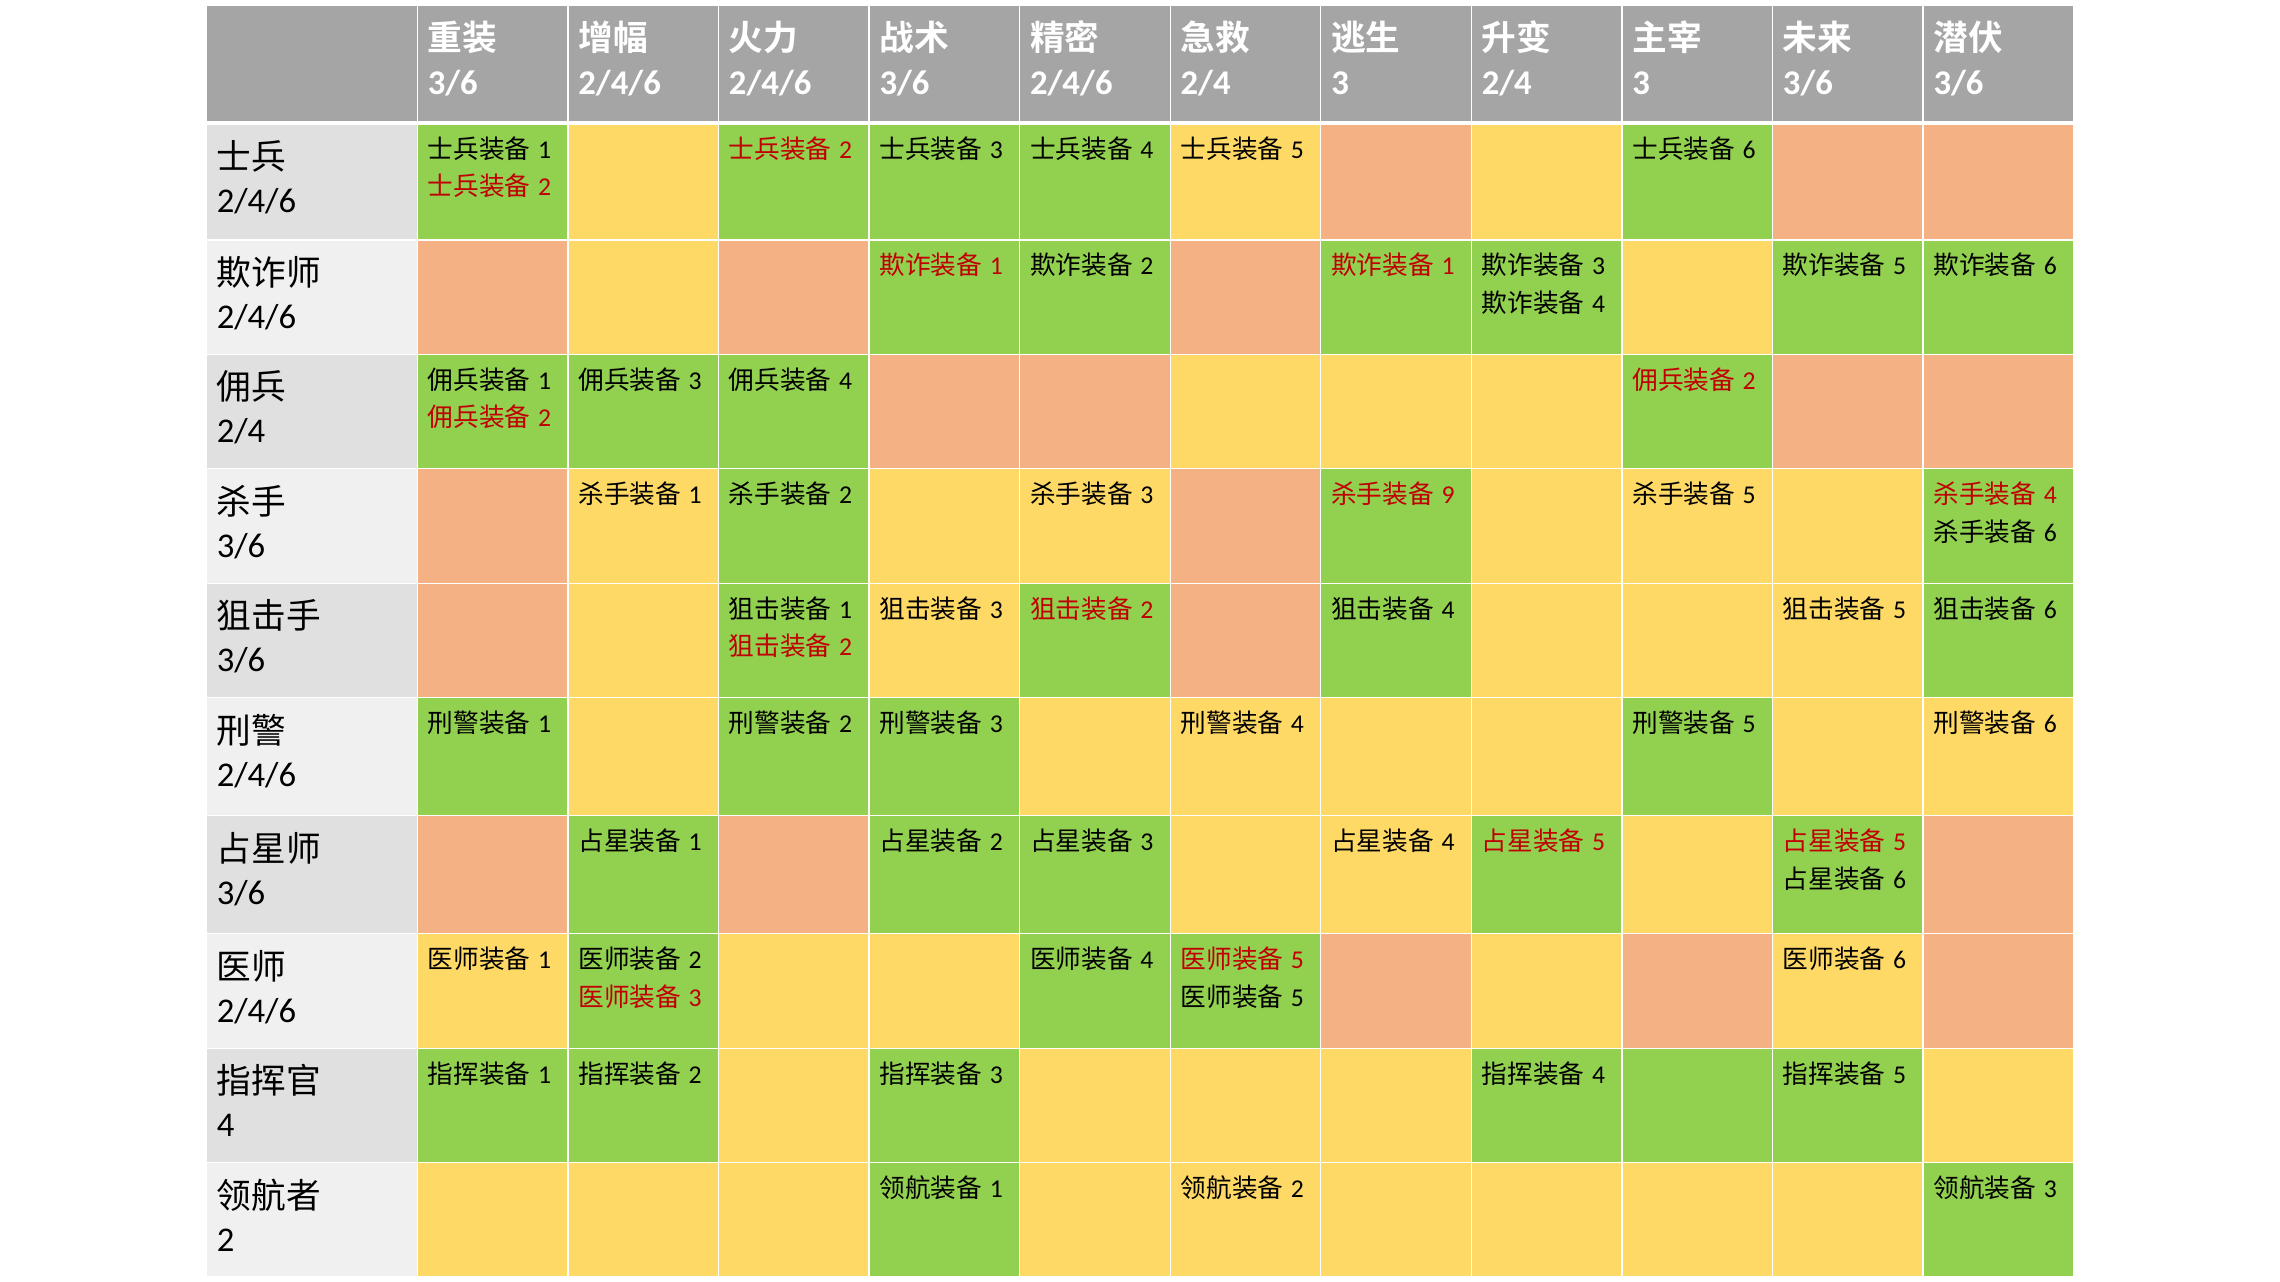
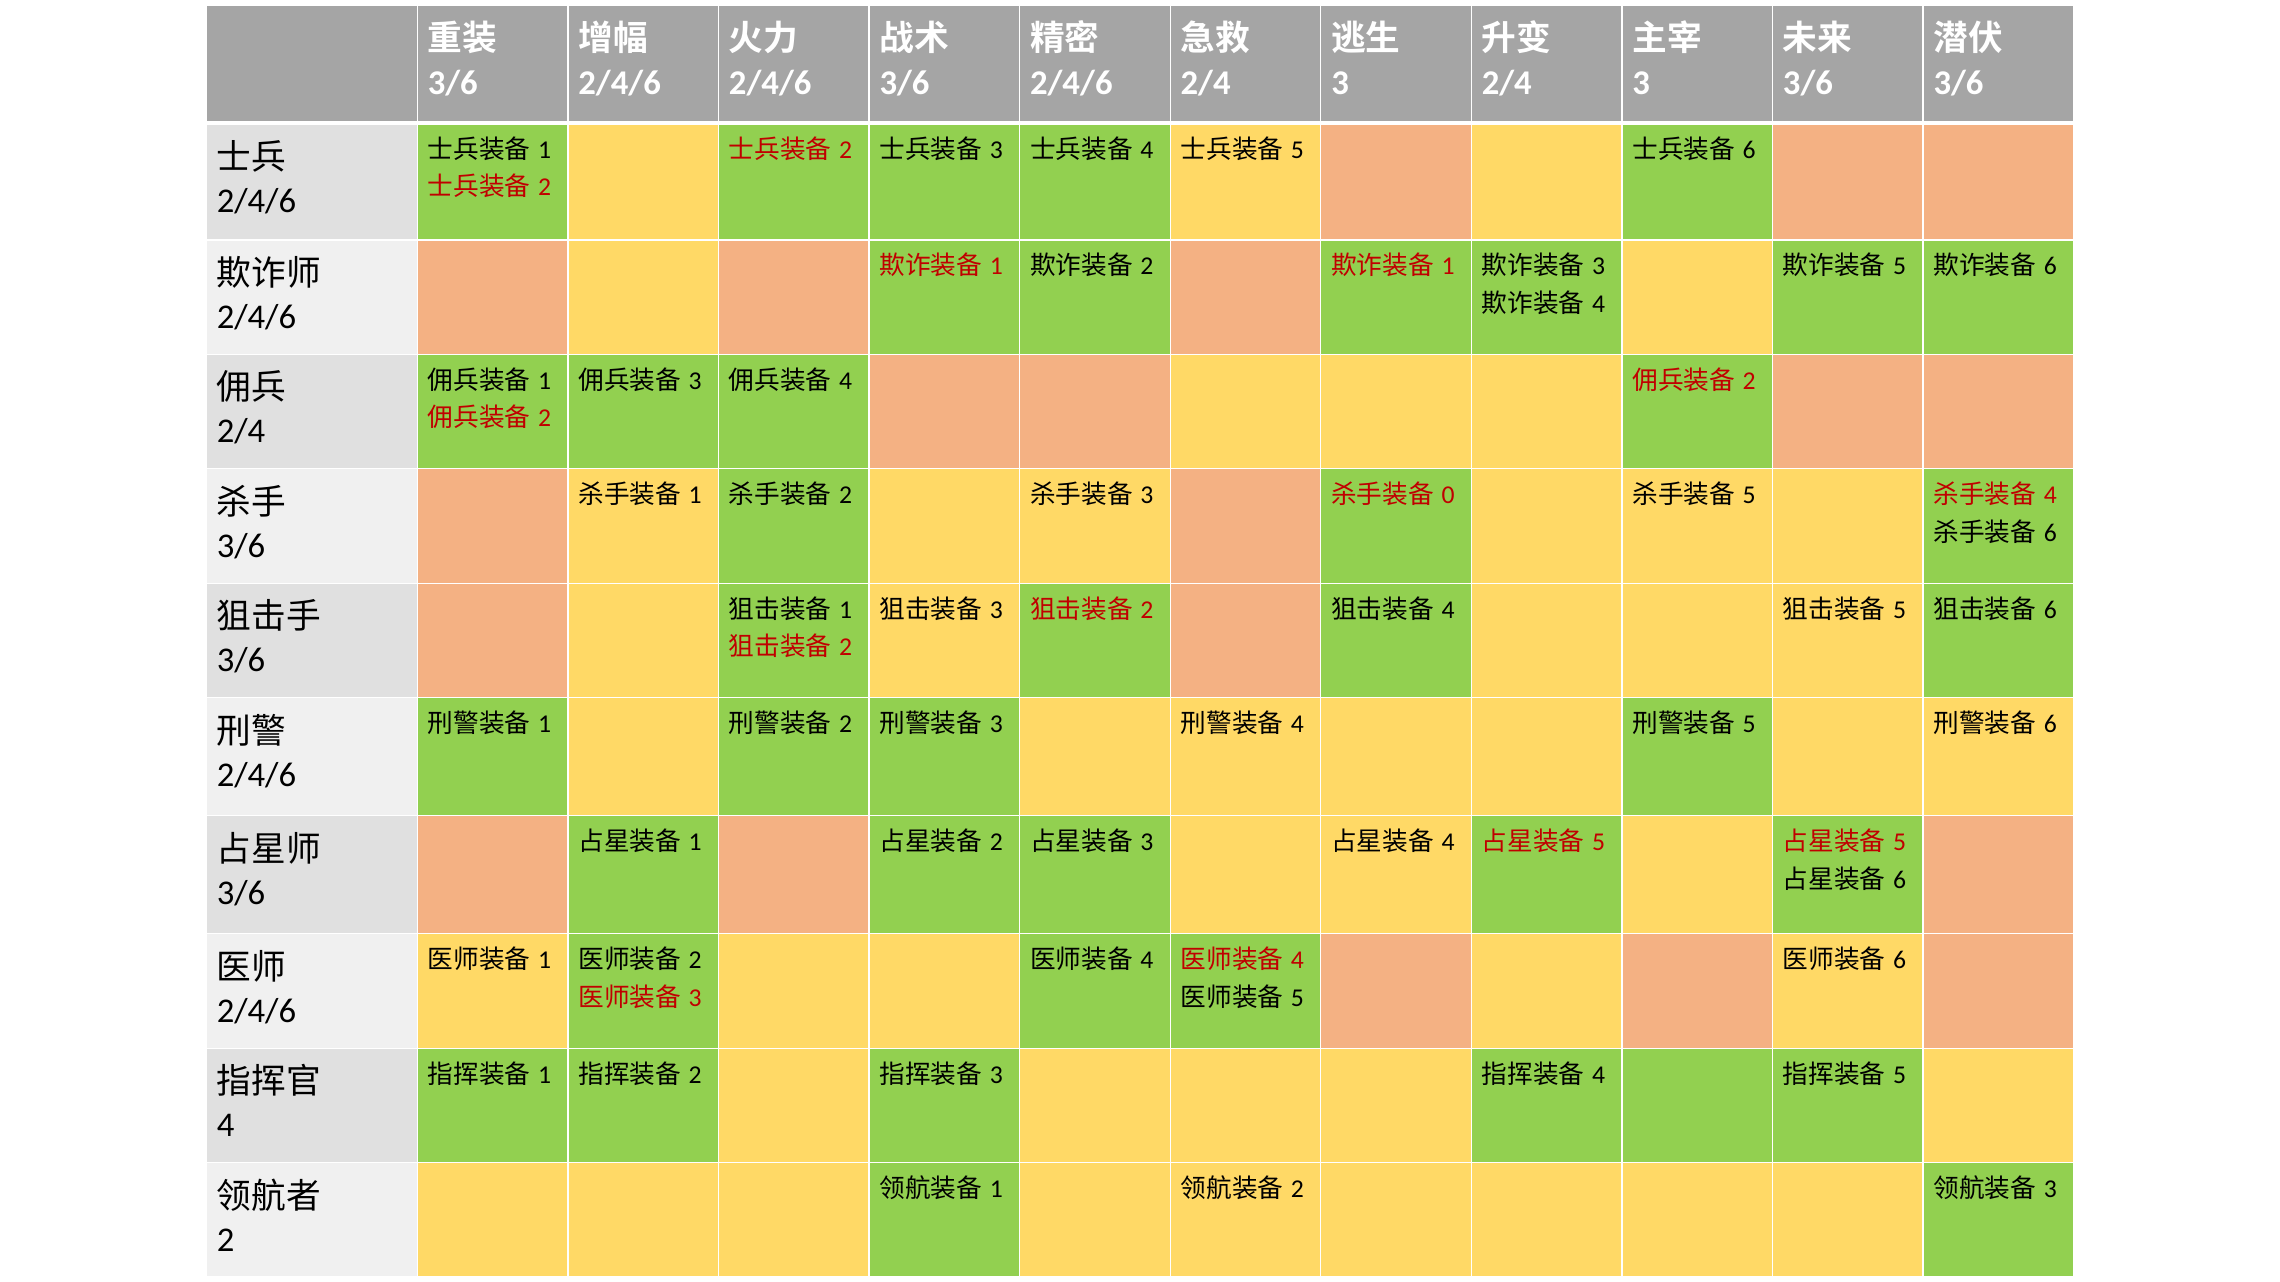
9: 9 -> 0 (1448, 496)
5: 5 -> 4 (1297, 961)
